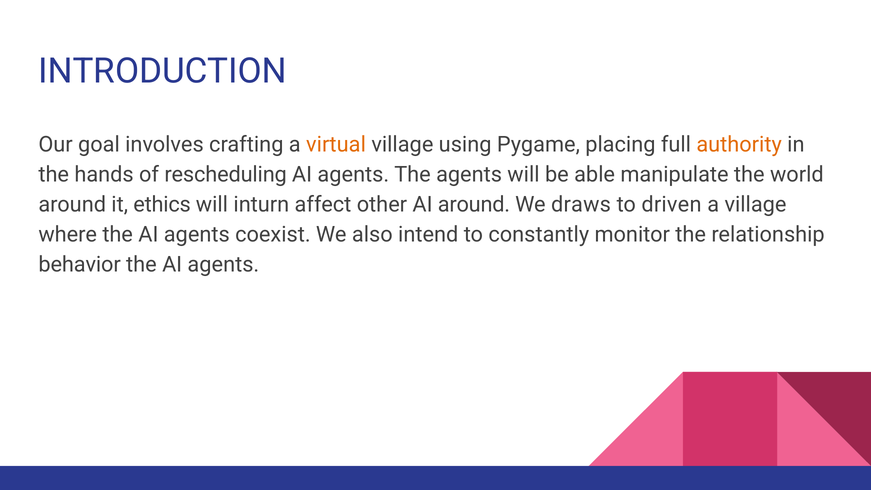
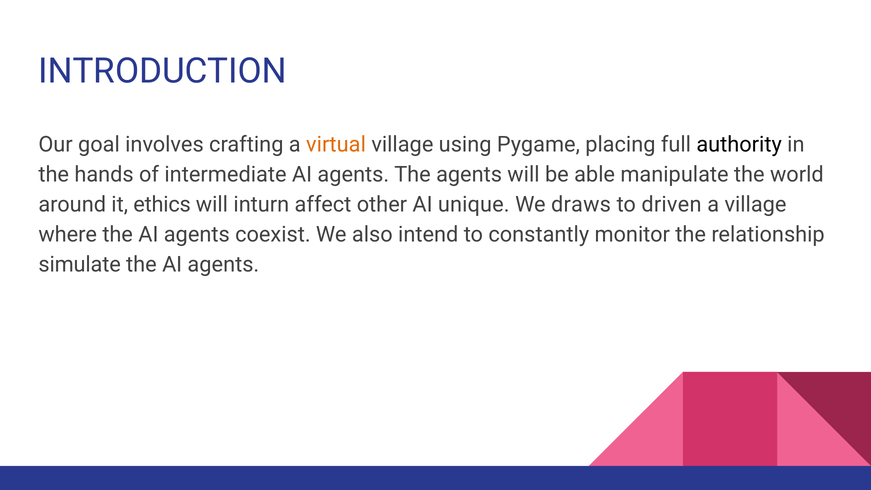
authority colour: orange -> black (739, 144)
rescheduling: rescheduling -> intermediate (226, 174)
AI around: around -> unique (474, 204)
behavior: behavior -> simulate (80, 265)
